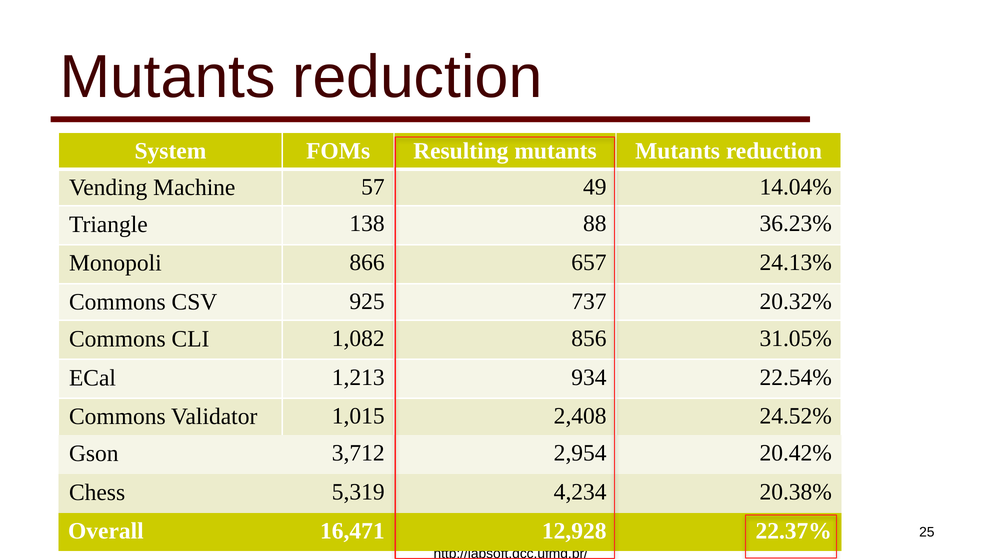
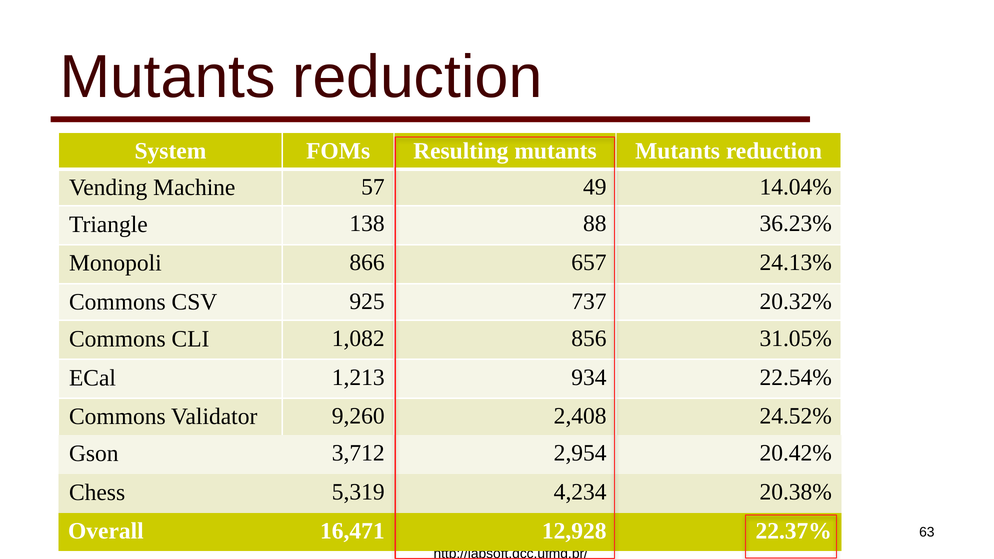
1,015: 1,015 -> 9,260 (358, 416)
25: 25 -> 63 (927, 532)
